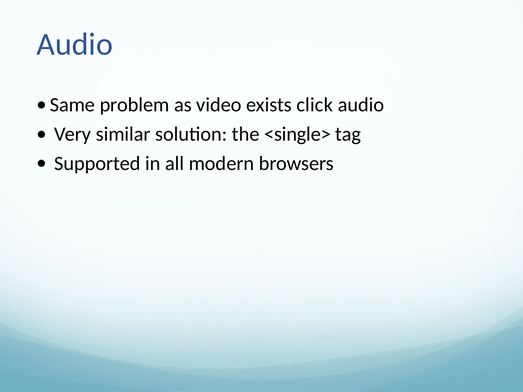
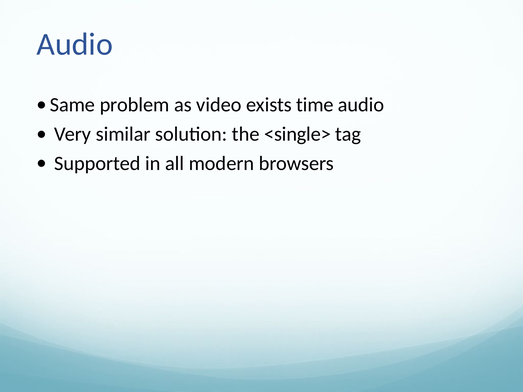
click: click -> time (315, 105)
